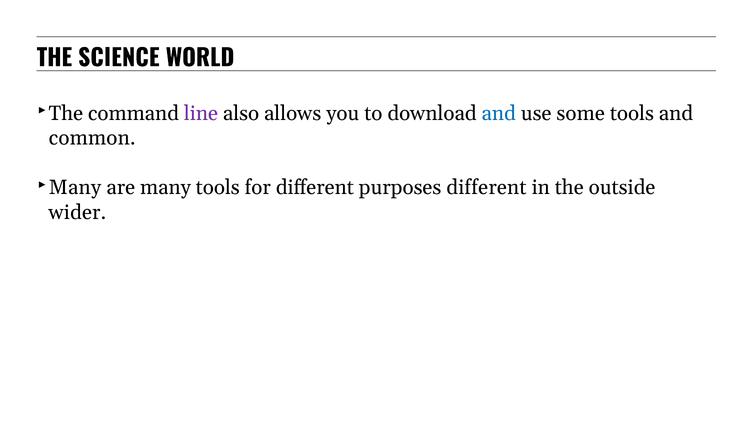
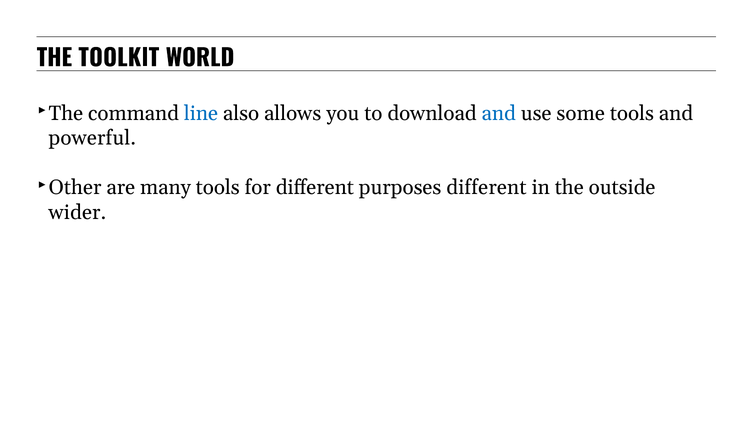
SCIENCE: SCIENCE -> TOOLKIT (119, 58)
line colour: purple -> blue (201, 113)
common: common -> powerful (92, 138)
Many: Many -> Other (75, 188)
